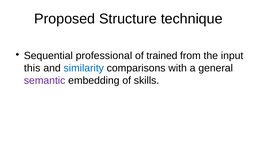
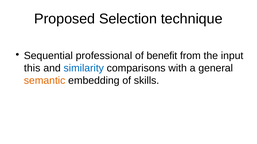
Structure: Structure -> Selection (128, 19)
trained: trained -> benefit (162, 56)
semantic colour: purple -> orange (45, 81)
